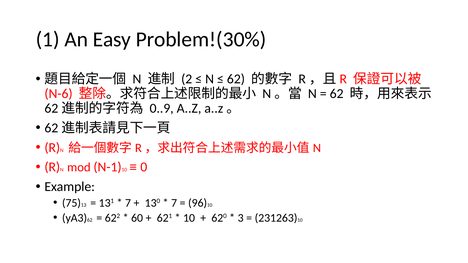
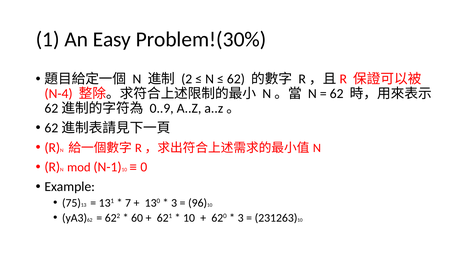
N-6: N-6 -> N-4 (59, 94)
7: 7 -> 3 (174, 203)
